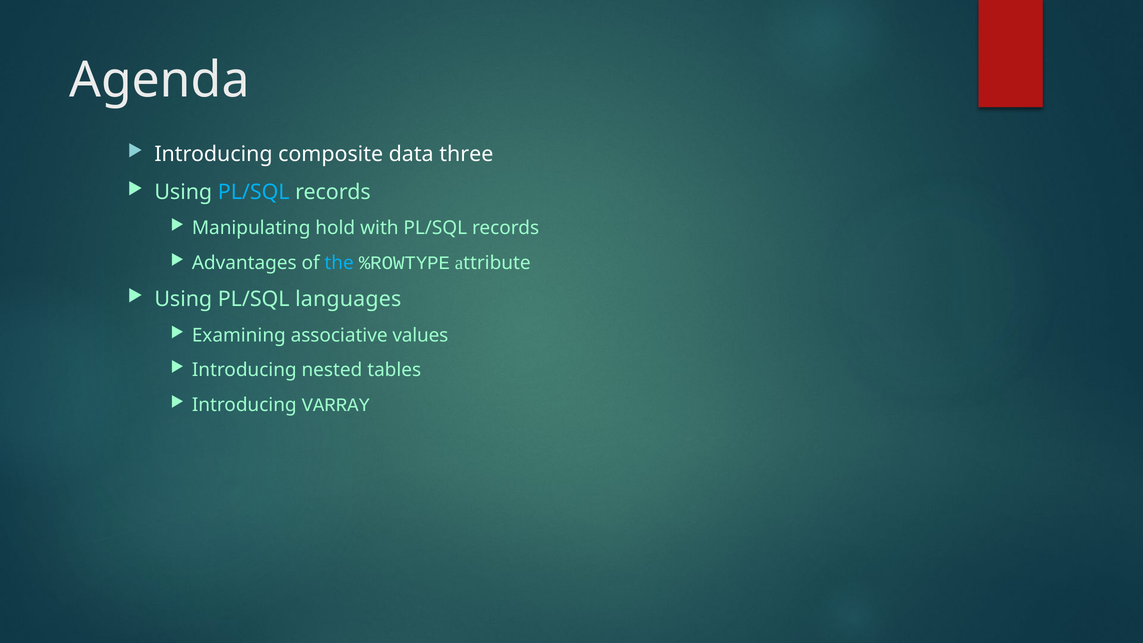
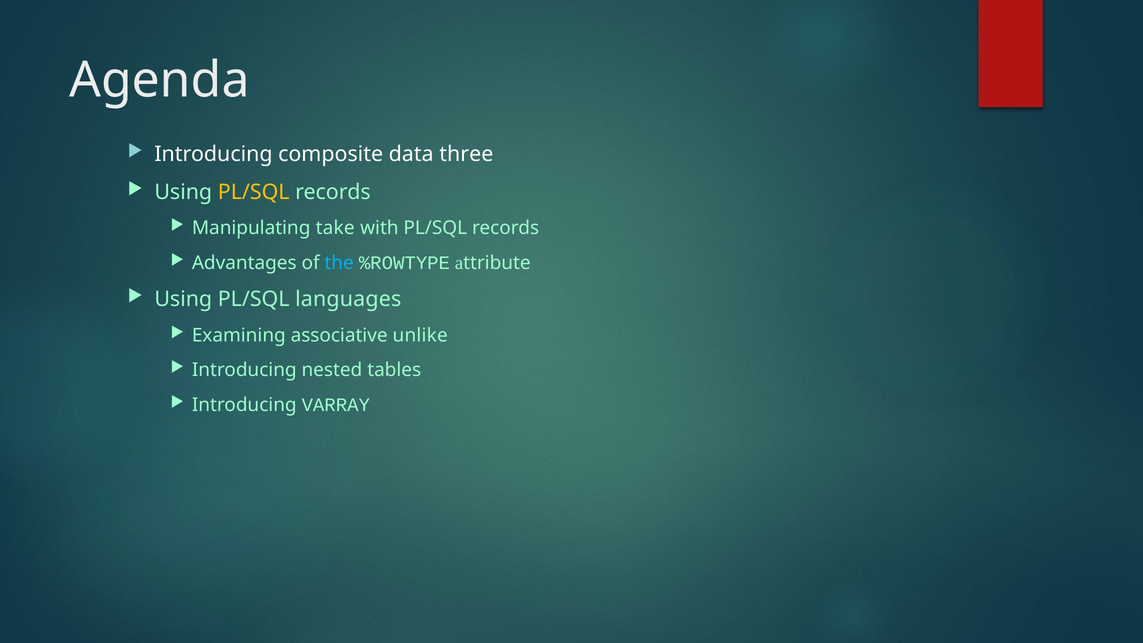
PL/SQL colour: light blue -> yellow (254, 192)
hold: hold -> take (335, 228)
values: values -> unlike (420, 335)
